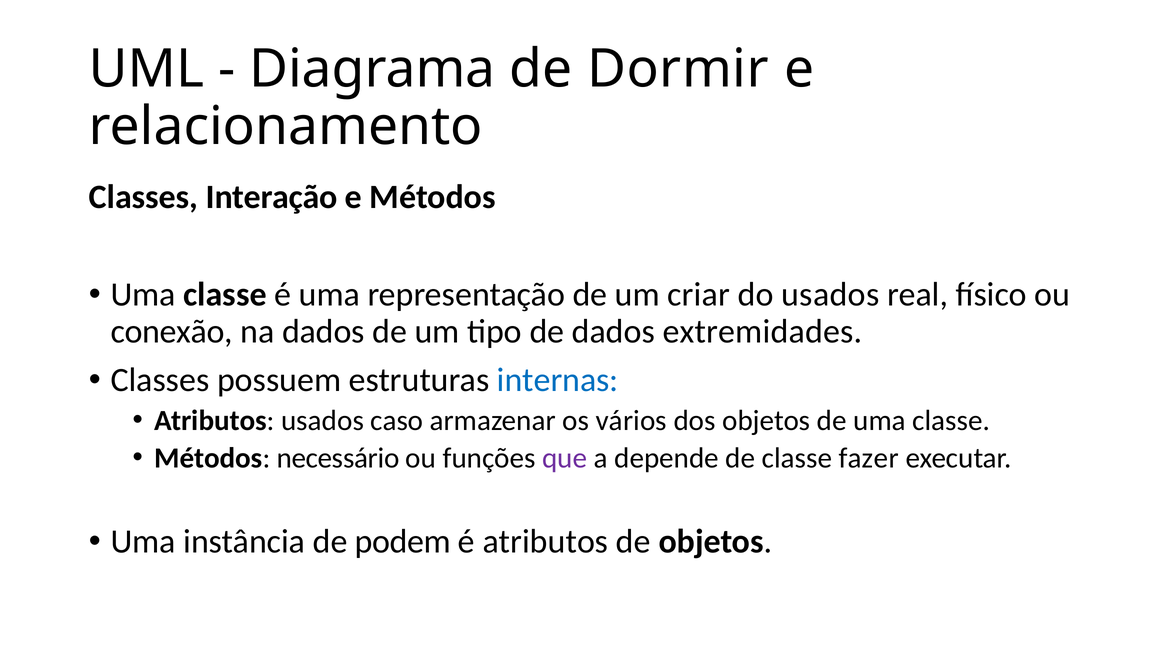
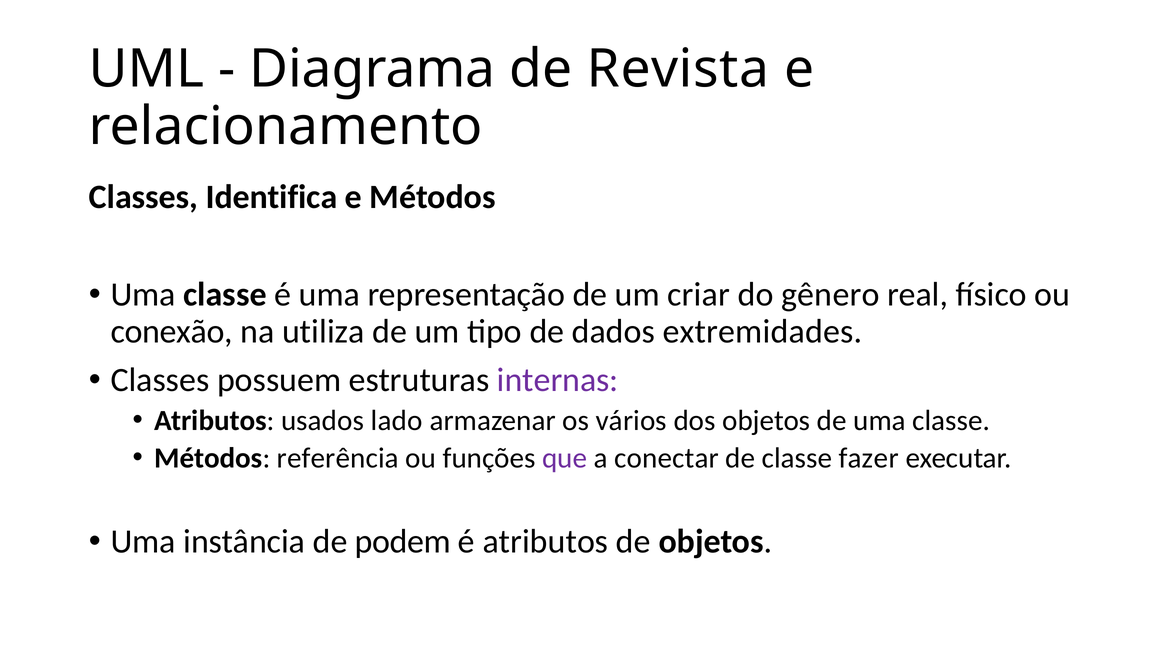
Dormir: Dormir -> Revista (678, 69)
Interação: Interação -> Identifica (272, 197)
do usados: usados -> gênero (830, 294)
na dados: dados -> utiliza (323, 331)
internas colour: blue -> purple (558, 380)
caso: caso -> lado (397, 420)
necessário: necessário -> referência (338, 457)
depende: depende -> conectar (667, 457)
